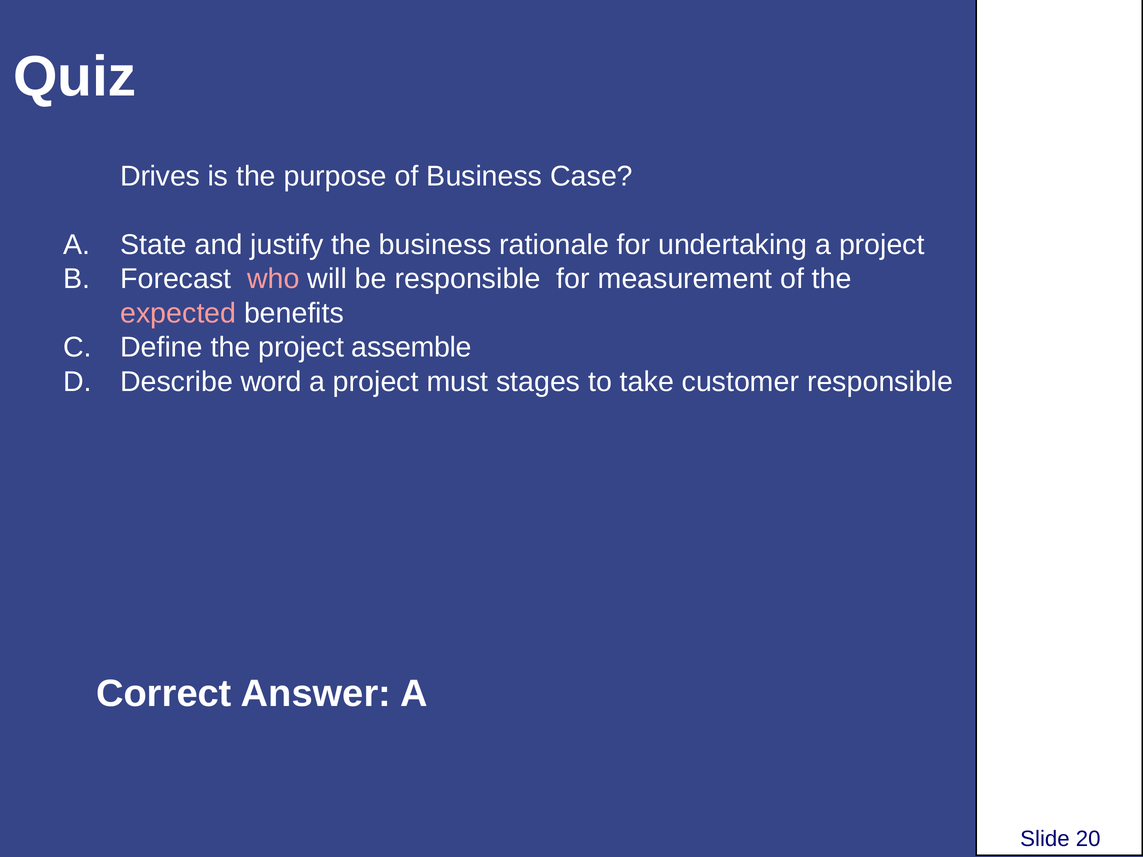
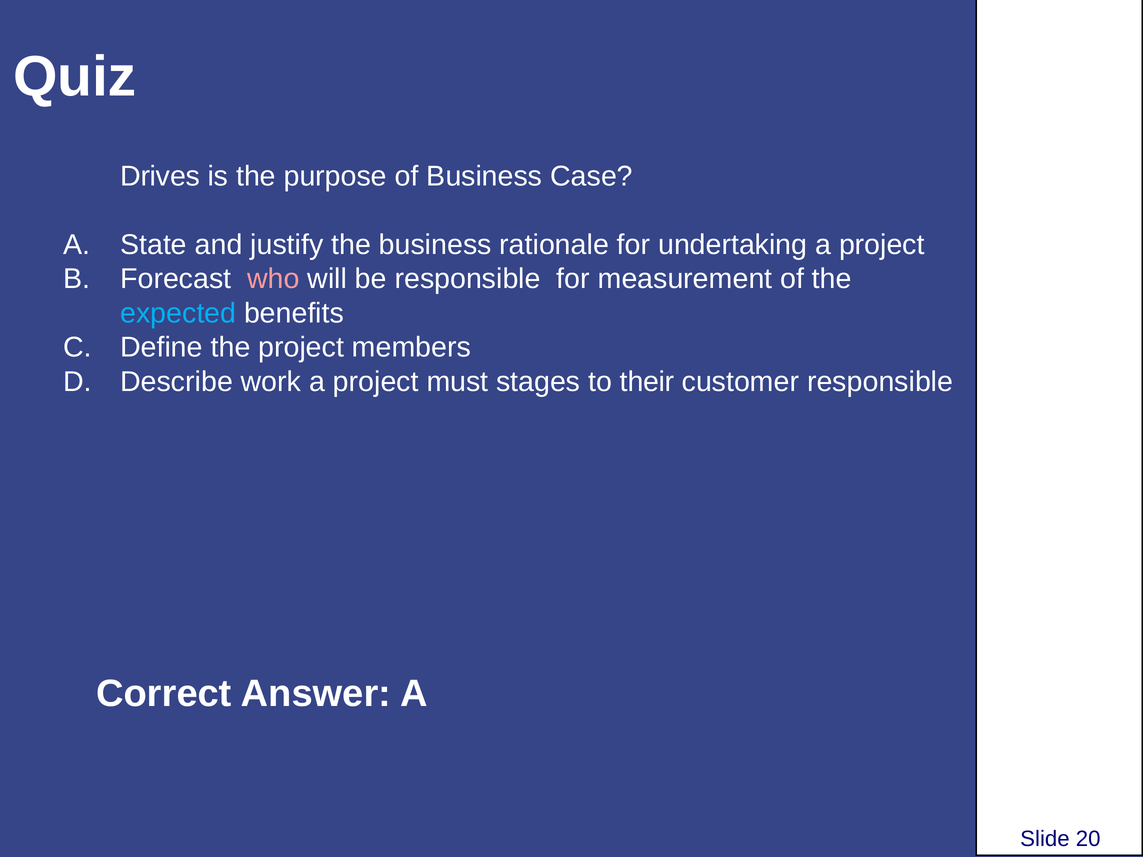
expected colour: pink -> light blue (178, 313)
assemble: assemble -> members (411, 348)
word: word -> work (271, 382)
take: take -> their (647, 382)
